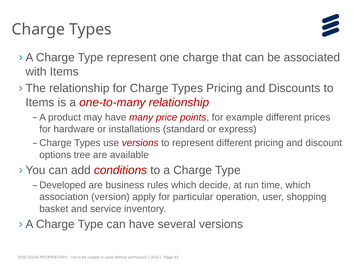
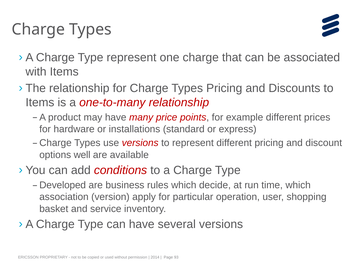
tree: tree -> well (82, 154)
